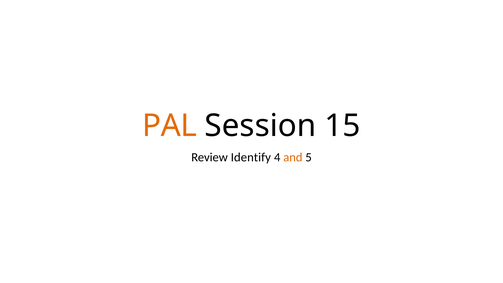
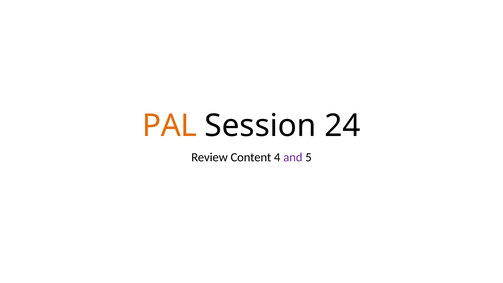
15: 15 -> 24 (342, 126)
Identify: Identify -> Content (251, 157)
and colour: orange -> purple (293, 157)
